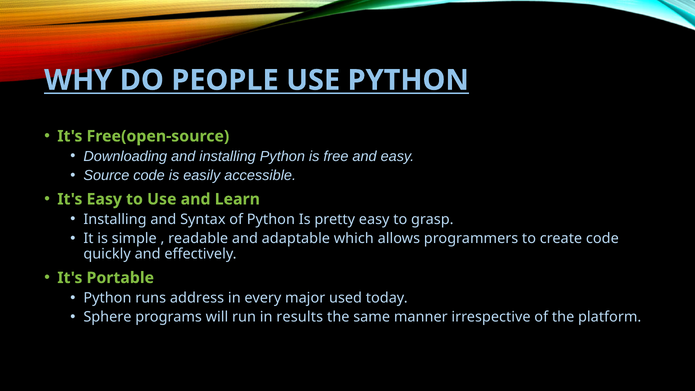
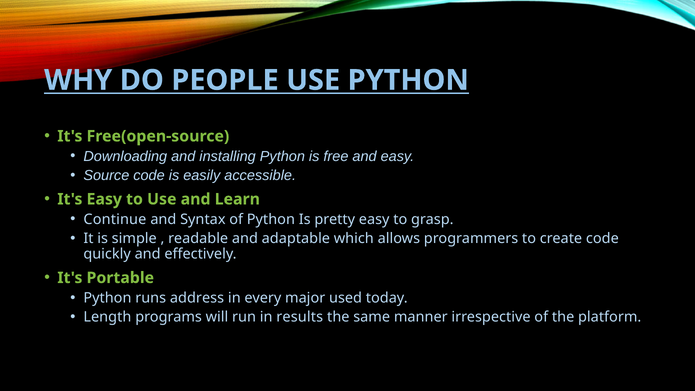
Installing: Installing -> Continue (115, 219)
Sphere: Sphere -> Length (107, 317)
